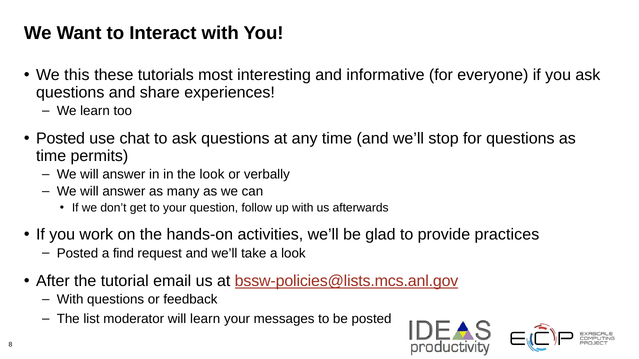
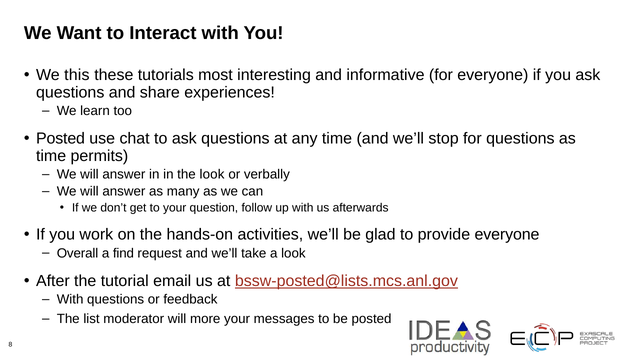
provide practices: practices -> everyone (507, 235)
Posted: Posted -> Overall (78, 254)
bssw-policies@lists.mcs.anl.gov: bssw-policies@lists.mcs.anl.gov -> bssw-posted@lists.mcs.anl.gov (346, 281)
will learn: learn -> more (205, 320)
